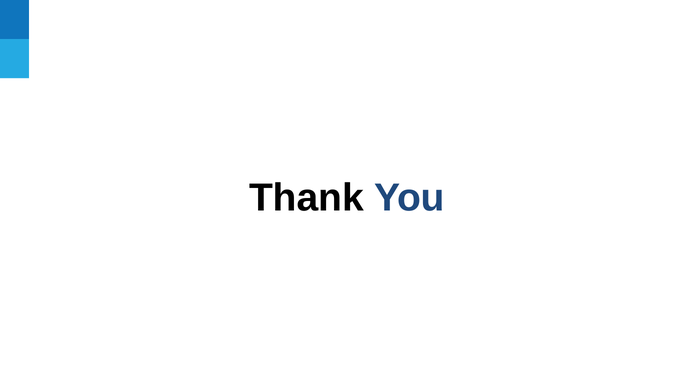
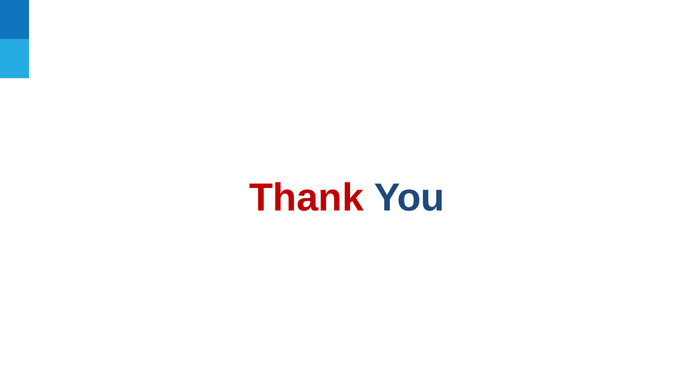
Thank colour: black -> red (306, 198)
